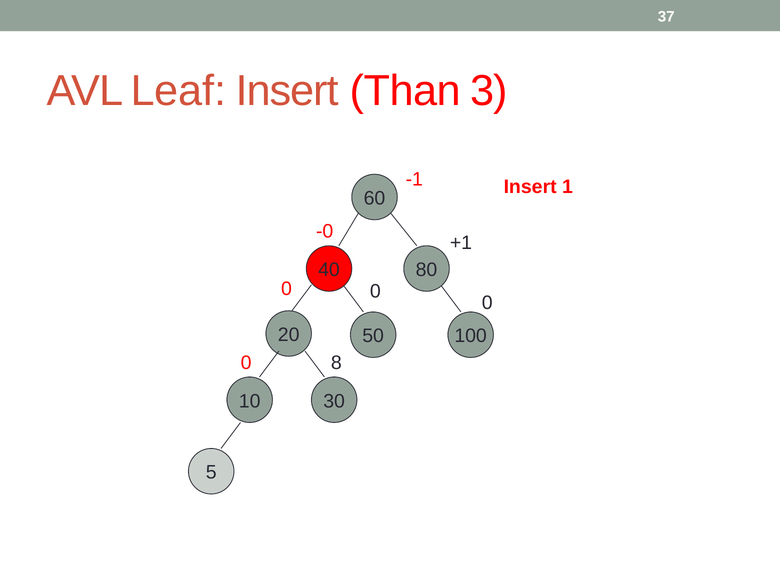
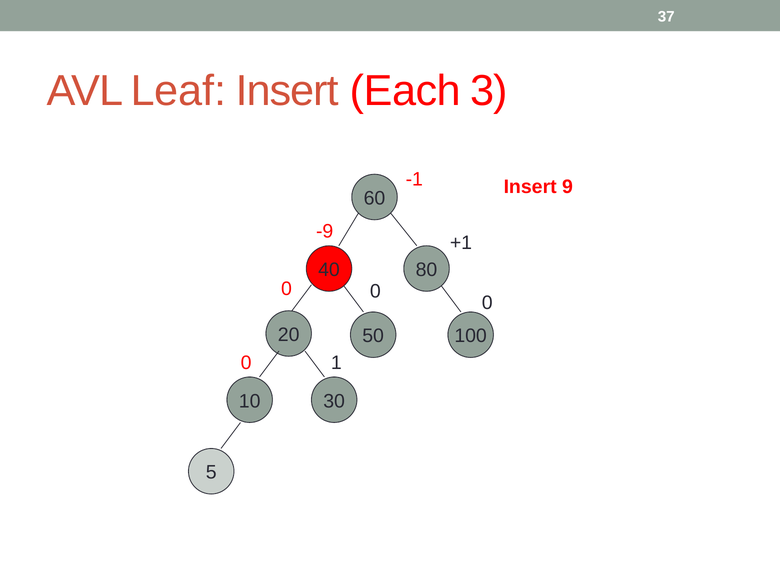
Than: Than -> Each (405, 91)
1: 1 -> 9 (568, 187)
-0: -0 -> -9 (325, 231)
8: 8 -> 1 (336, 363)
